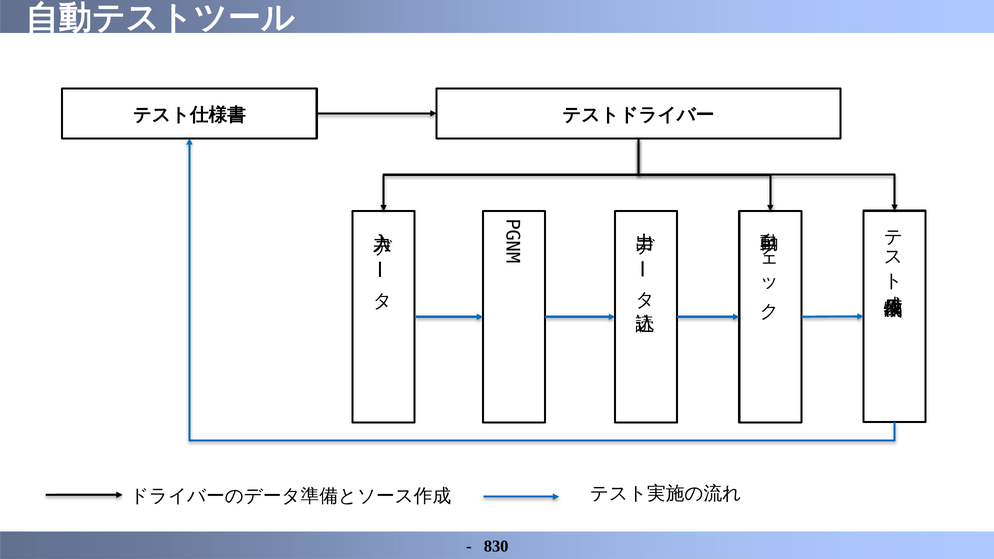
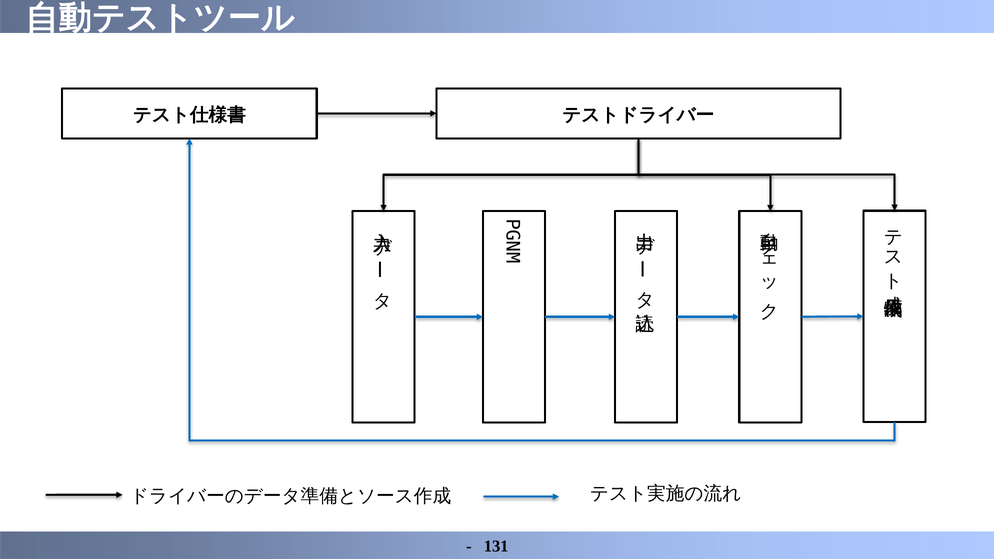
830: 830 -> 131 (496, 546)
